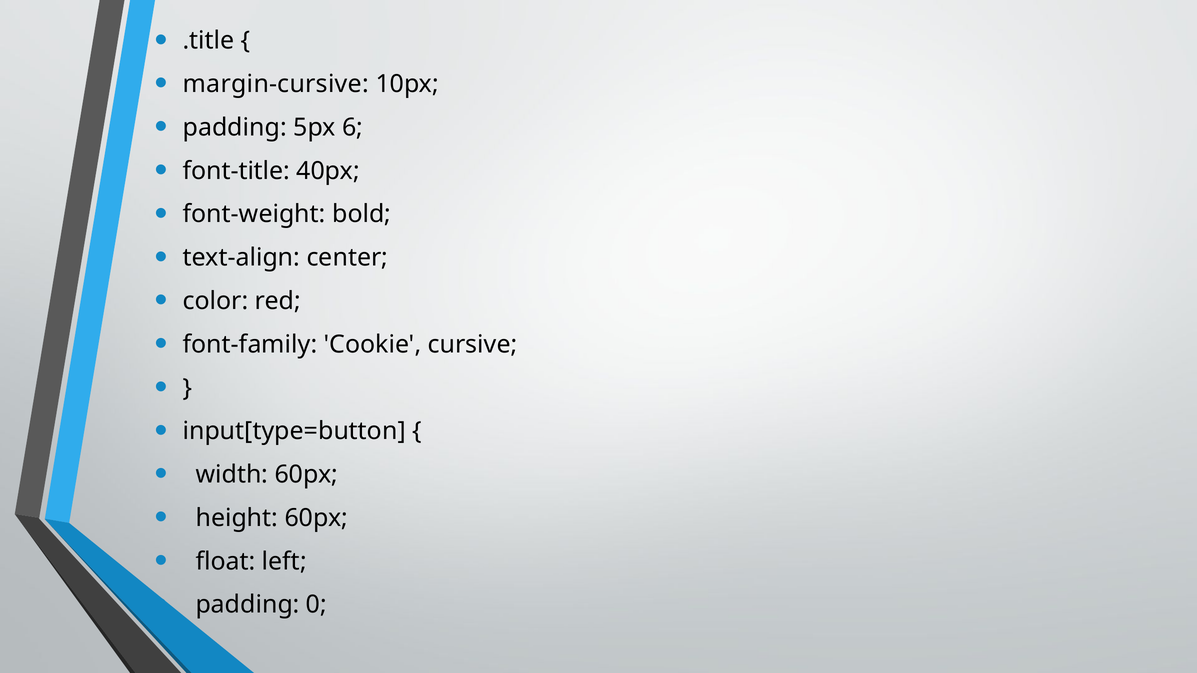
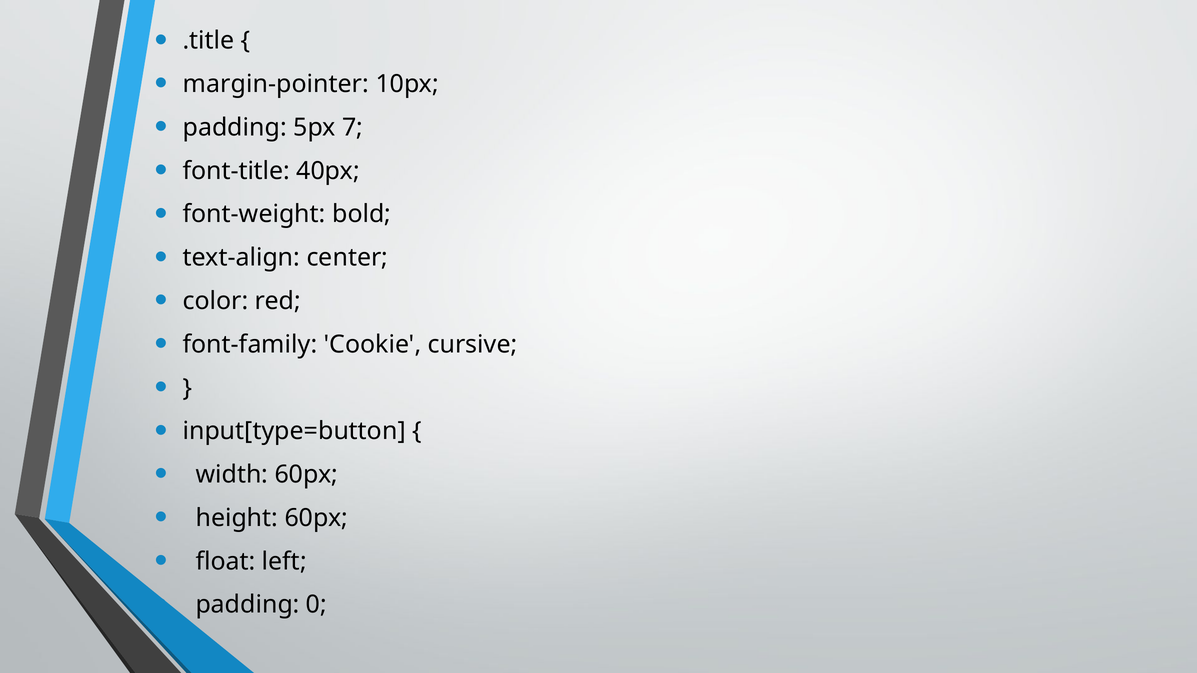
margin-cursive: margin-cursive -> margin-pointer (276, 84)
6: 6 -> 7 (353, 128)
